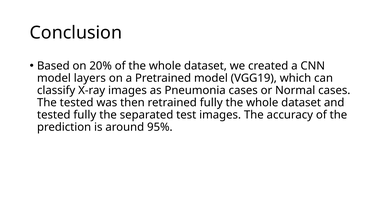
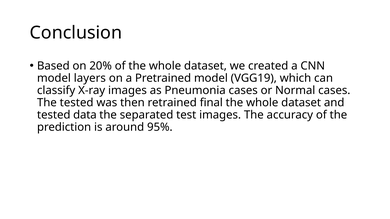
retrained fully: fully -> final (211, 103)
tested fully: fully -> data (85, 115)
